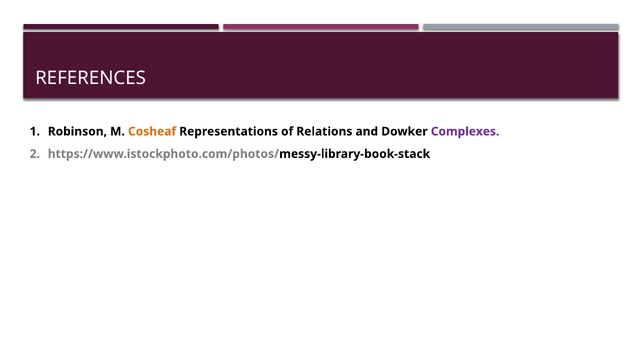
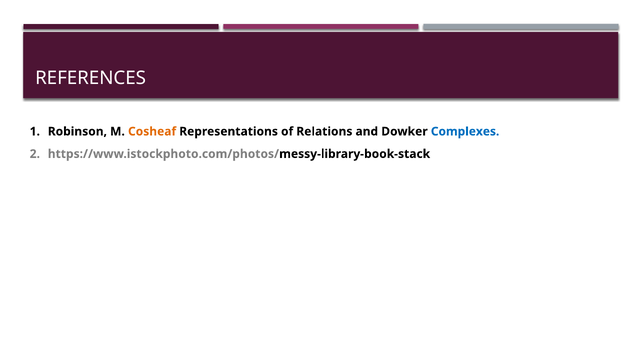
Complexes colour: purple -> blue (465, 132)
